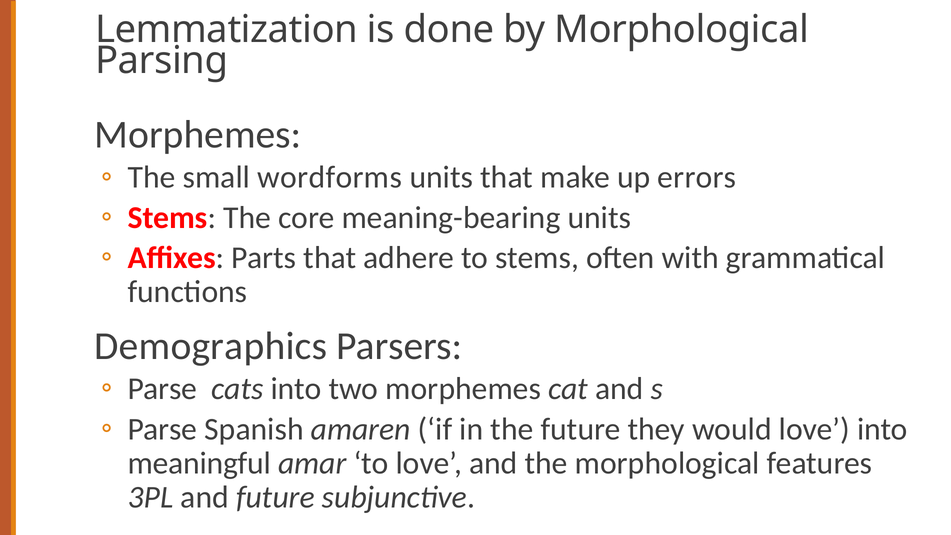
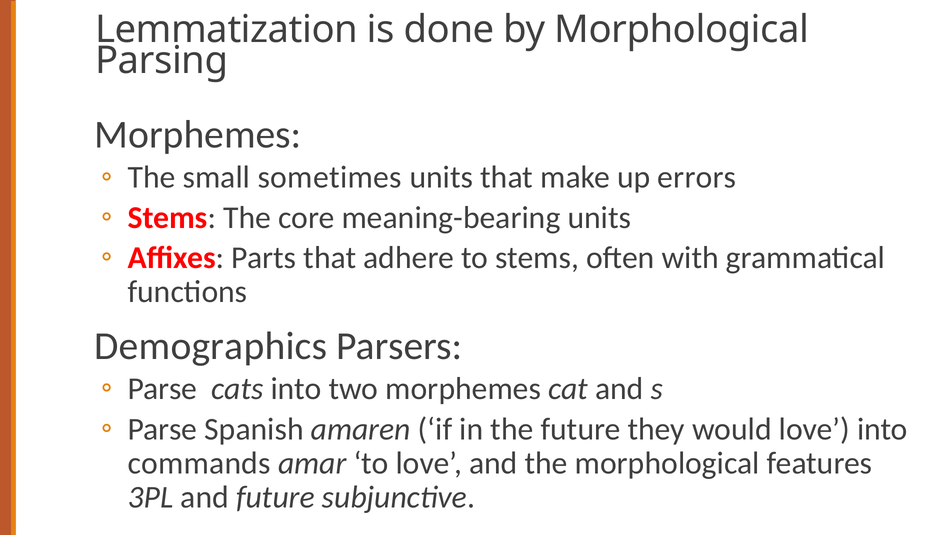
wordforms: wordforms -> sometimes (330, 177)
meaningful: meaningful -> commands (199, 463)
